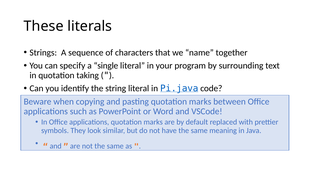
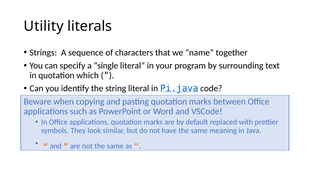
These: These -> Utility (44, 26)
taking: taking -> which (88, 75)
